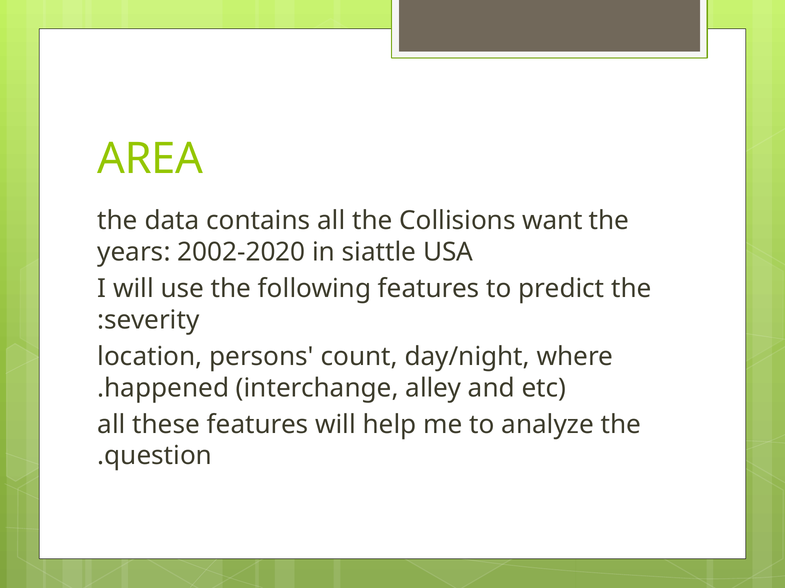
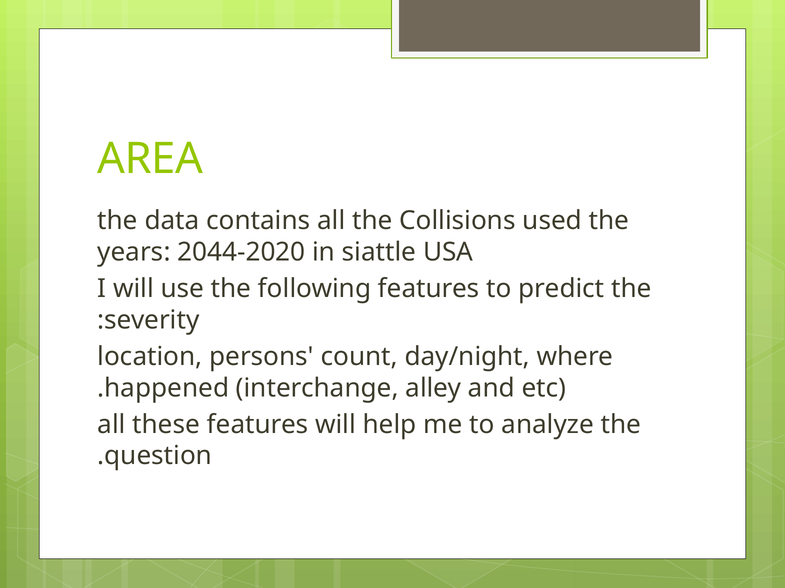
want: want -> used (552, 221)
2002-2020: 2002-2020 -> 2044-2020 (241, 252)
